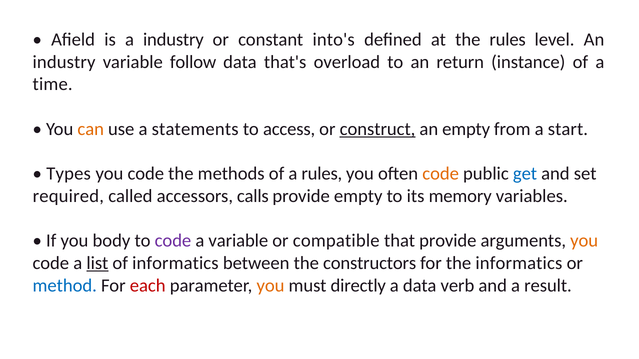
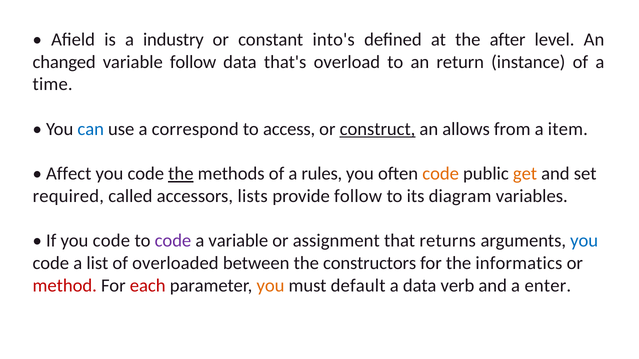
the rules: rules -> after (508, 40)
industry: industry -> changed (64, 62)
can colour: orange -> blue (91, 129)
statements: statements -> correspond (195, 129)
an empty: empty -> allows (466, 129)
start: start -> item (568, 129)
Types: Types -> Affect (69, 174)
the underline: none -> present (181, 174)
get colour: blue -> orange (525, 174)
calls: calls -> lists (253, 196)
provide empty: empty -> follow (358, 196)
memory: memory -> diagram (460, 196)
If you body: body -> code (111, 241)
compatible: compatible -> assignment (336, 241)
that provide: provide -> returns (448, 241)
you colour: orange -> blue (584, 241)
list underline: present -> none (97, 263)
of informatics: informatics -> overloaded (175, 263)
method colour: blue -> red (65, 286)
directly: directly -> default (358, 286)
result: result -> enter (548, 286)
